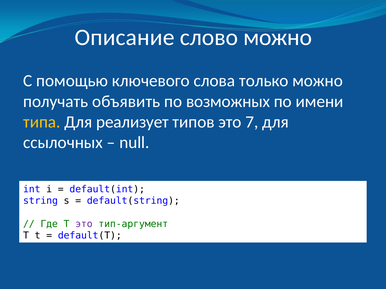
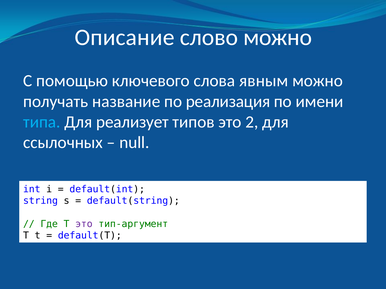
только: только -> явным (264, 81)
объявить: объявить -> название (126, 102)
возможных: возможных -> реализация (228, 102)
типа colour: yellow -> light blue (42, 122)
7: 7 -> 2 (252, 122)
